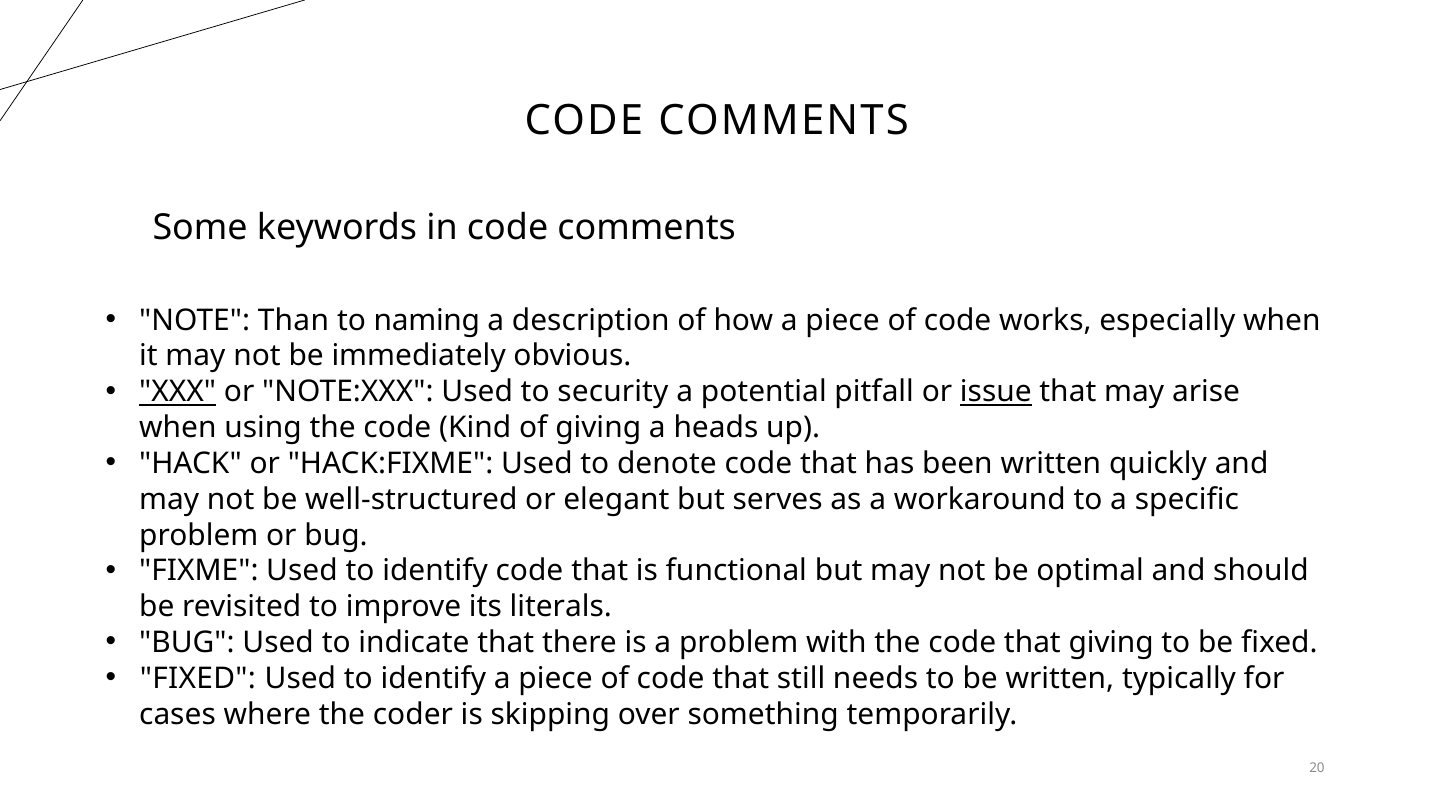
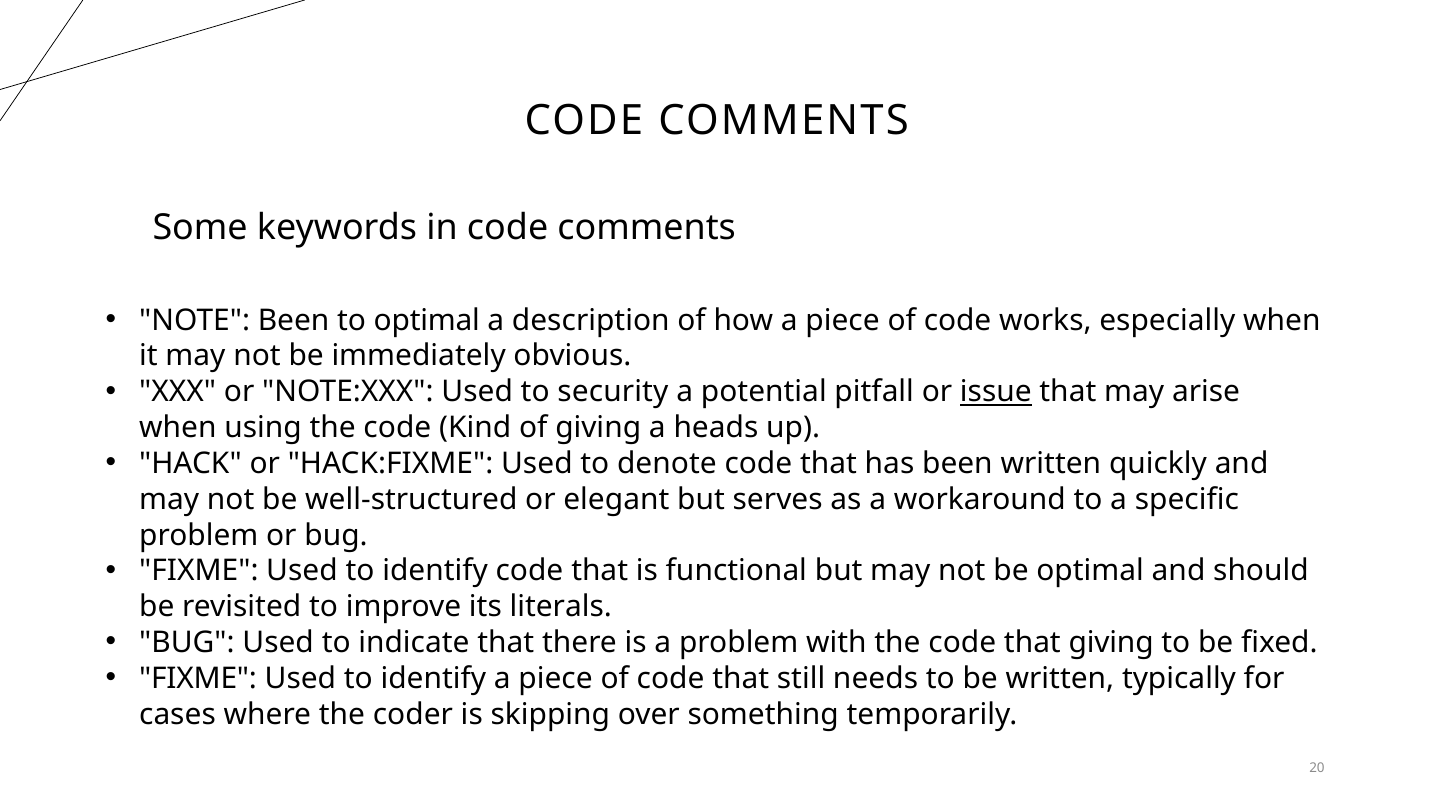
NOTE Than: Than -> Been (294, 320)
to naming: naming -> optimal (427, 320)
XXX underline: present -> none (178, 392)
FIXED: FIXED -> FIXME (198, 679)
